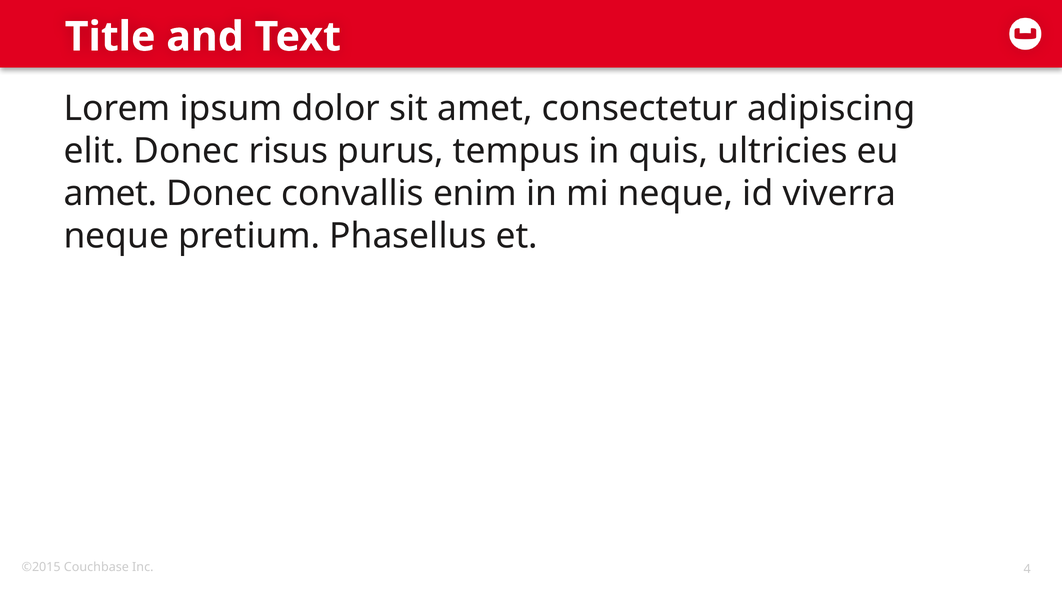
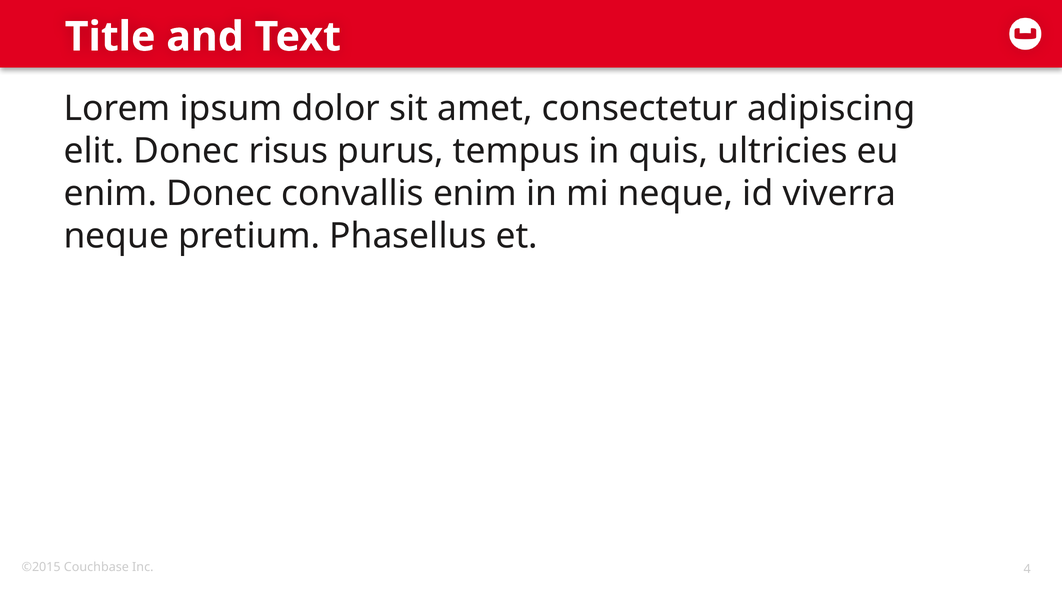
amet: amet -> enim (110, 194)
